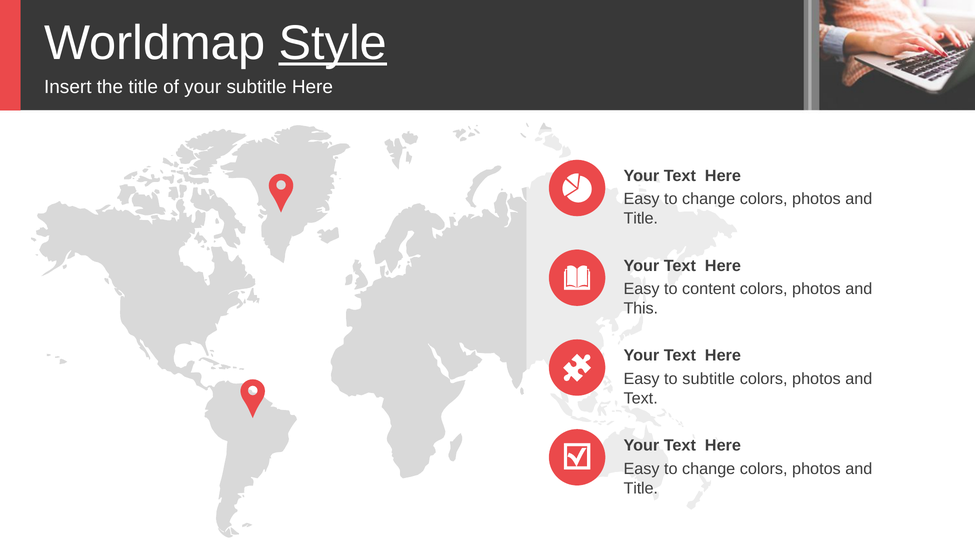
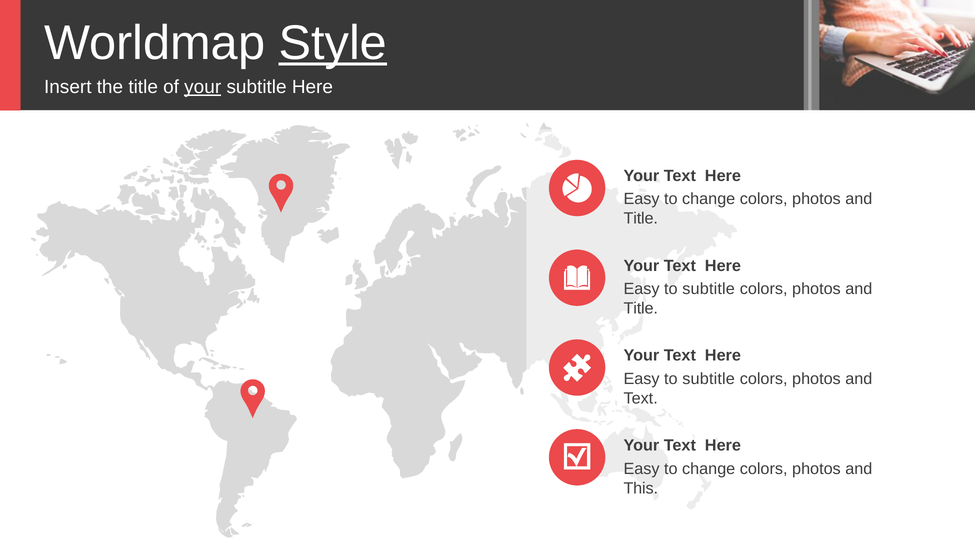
your underline: none -> present (203, 87)
content: content -> subtitle (709, 289)
This: This -> Title (641, 309)
Title: Title -> This (641, 489)
